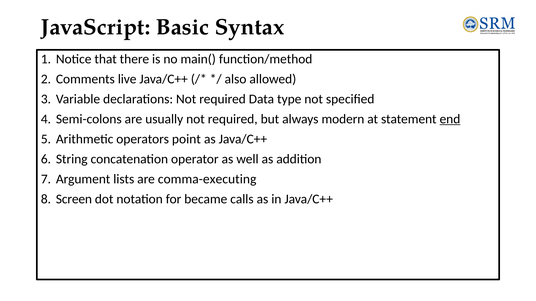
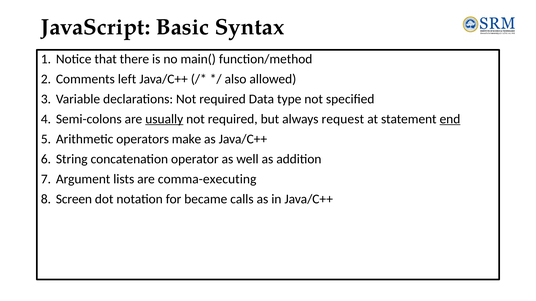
live: live -> left (127, 79)
usually underline: none -> present (164, 119)
modern: modern -> request (343, 119)
point: point -> make (187, 139)
